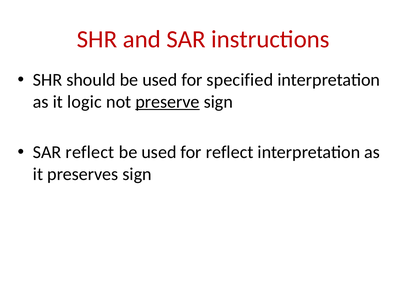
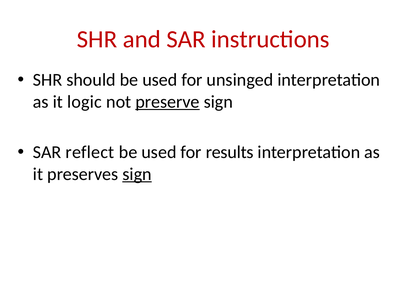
specified: specified -> unsinged (240, 80)
for reflect: reflect -> results (230, 152)
sign underline: none -> present (137, 174)
